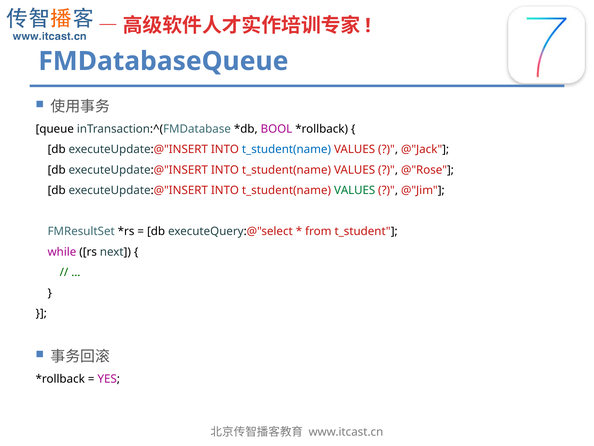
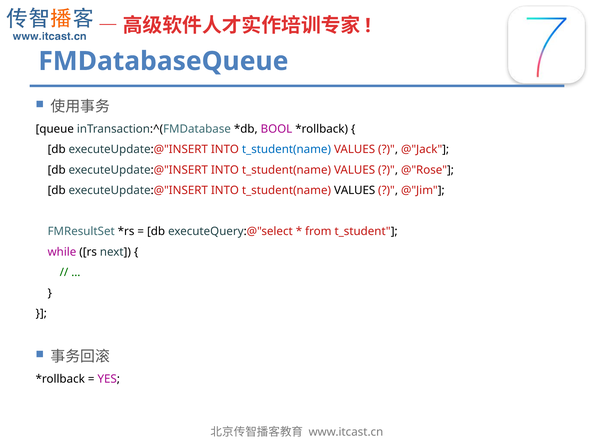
VALUES colour: green -> black (355, 190)
